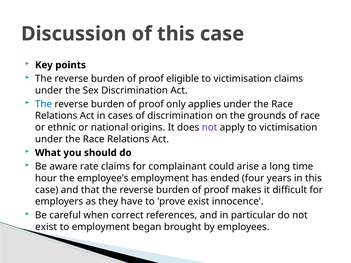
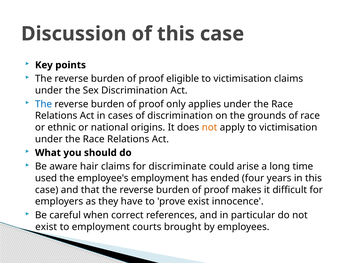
not colour: purple -> orange (210, 128)
rate: rate -> hair (89, 167)
complainant: complainant -> discriminate (177, 167)
hour: hour -> used (46, 178)
began: began -> courts (147, 227)
